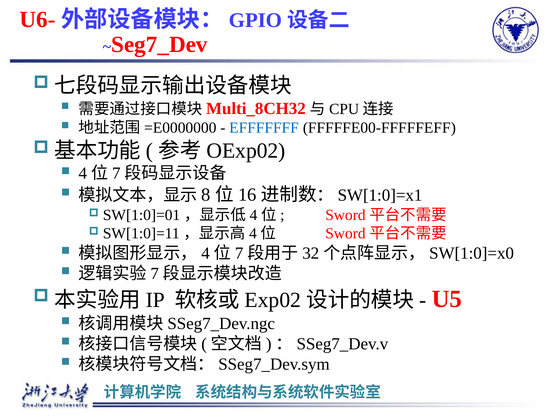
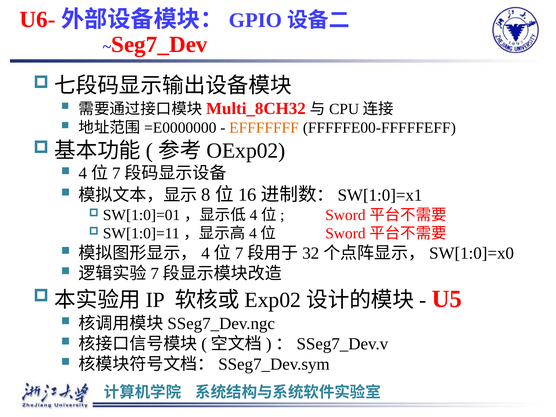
EFFFFFFF colour: blue -> orange (264, 128)
